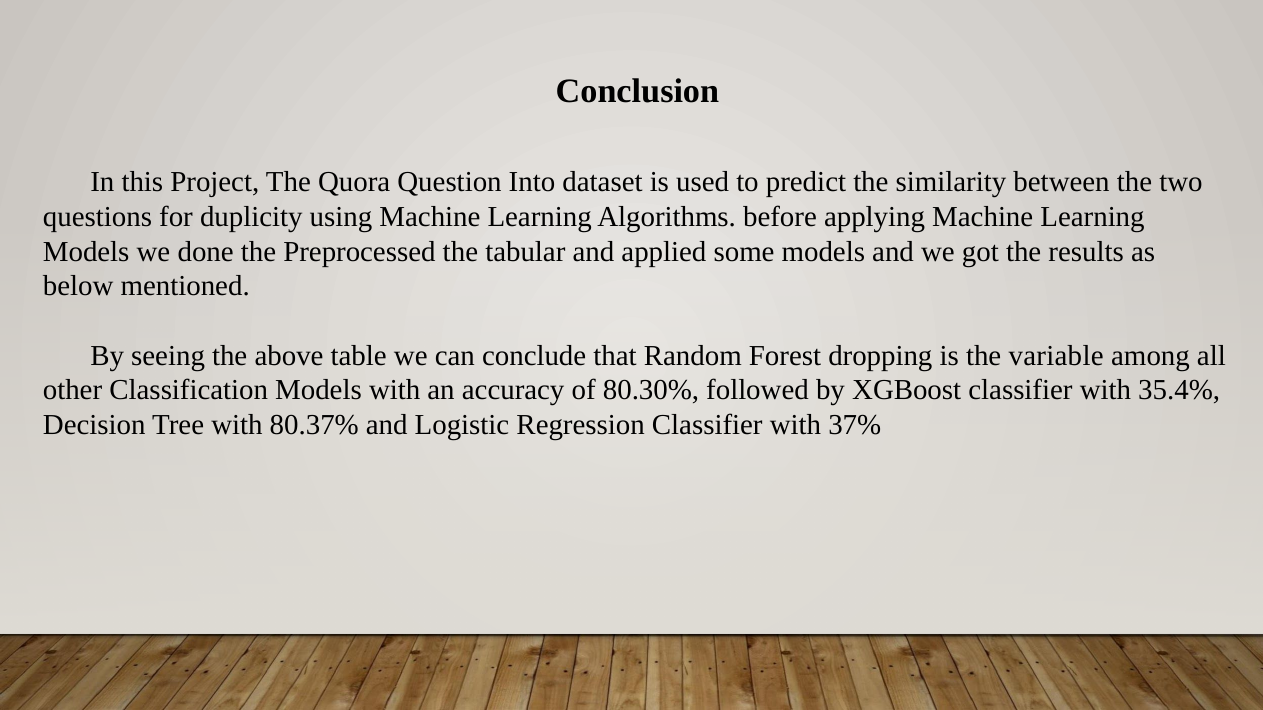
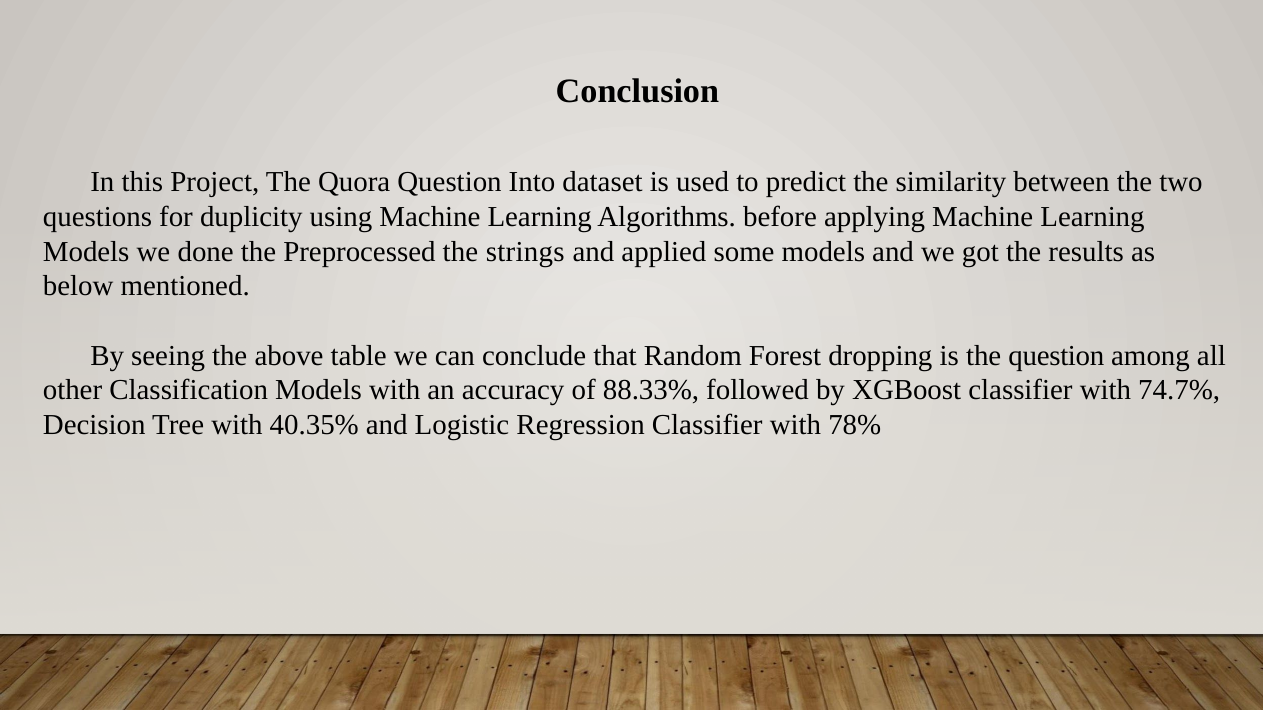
tabular: tabular -> strings (525, 252)
the variable: variable -> question (1056, 356)
80.30%: 80.30% -> 88.33% (651, 391)
35.4%: 35.4% -> 74.7% (1179, 391)
80.37%: 80.37% -> 40.35% (314, 425)
37%: 37% -> 78% (855, 425)
